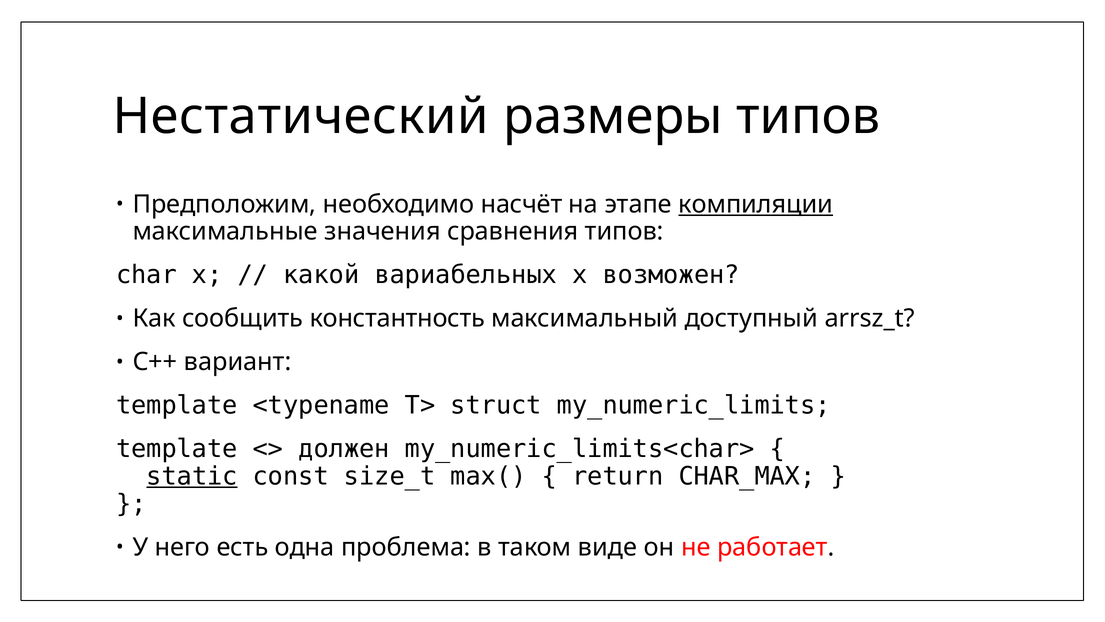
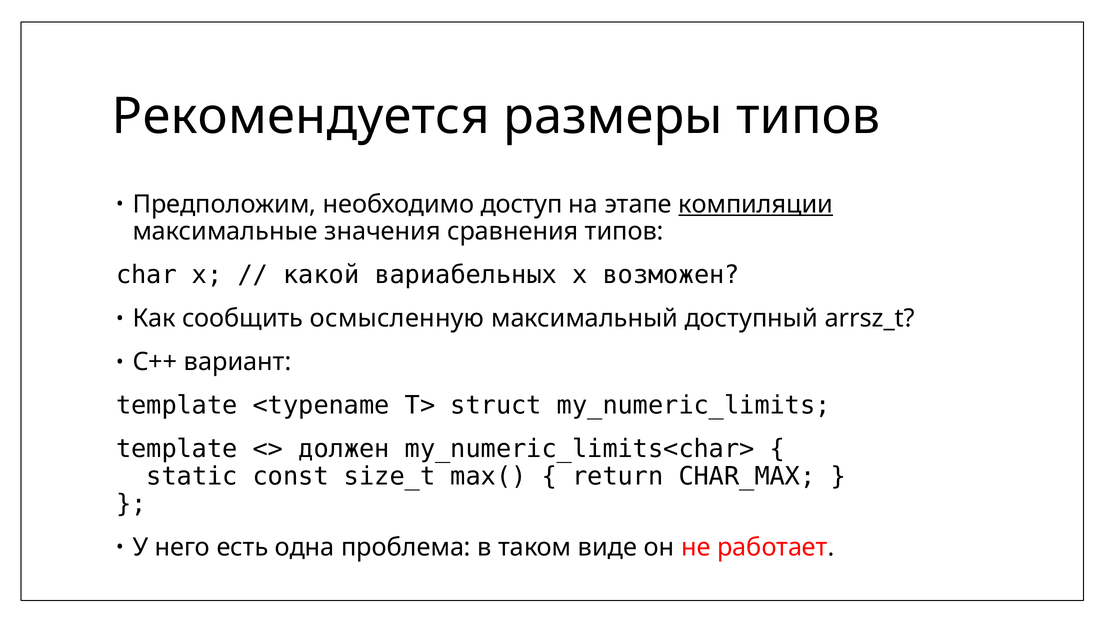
Нестатический: Нестатический -> Рекомендуется (301, 116)
насчёт: насчёт -> доступ (522, 204)
константность: константность -> осмысленную (397, 318)
static underline: present -> none (192, 476)
